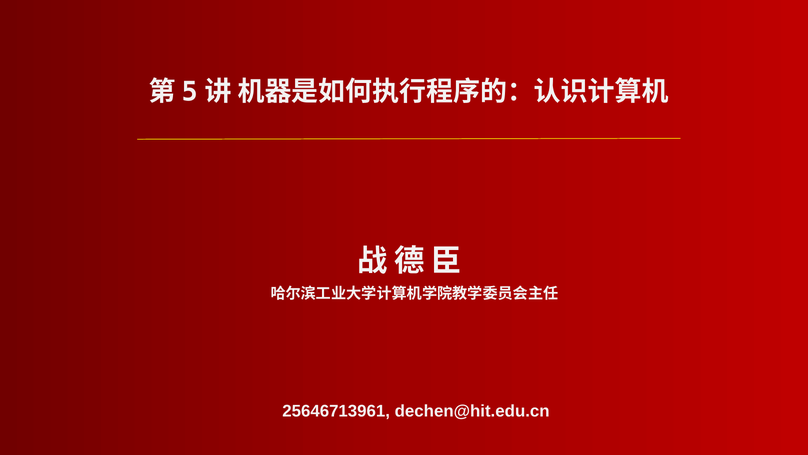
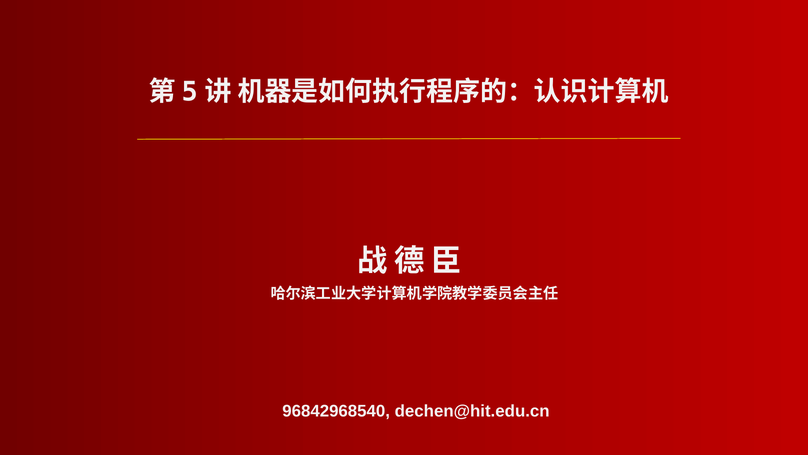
25646713961: 25646713961 -> 96842968540 (336, 411)
